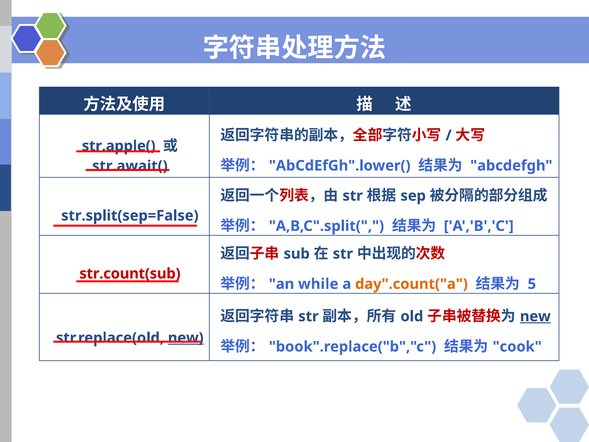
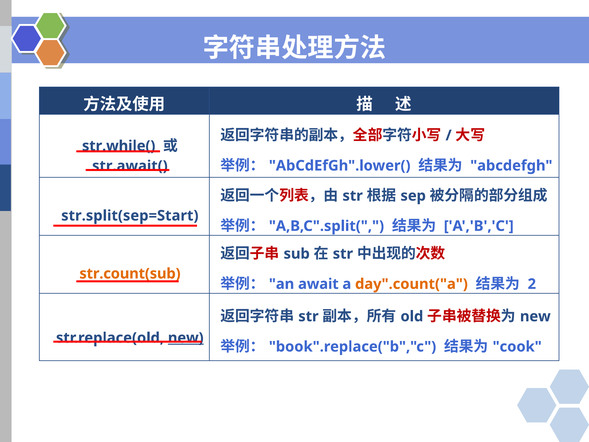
str.apple(: str.apple( -> str.while( (119, 146)
str.split(sep=False: str.split(sep=False -> str.split(sep=Start (130, 216)
str.count(sub colour: red -> orange (130, 273)
while: while -> await (318, 284)
5: 5 -> 2 (532, 284)
new underline: present -> none (535, 316)
